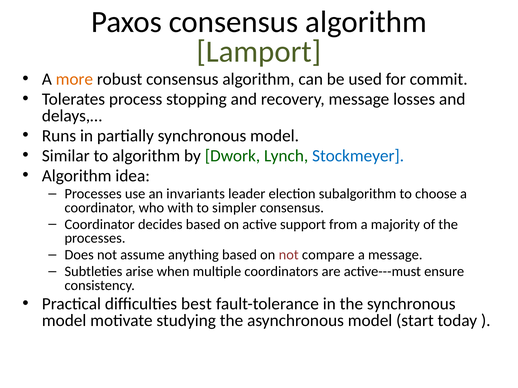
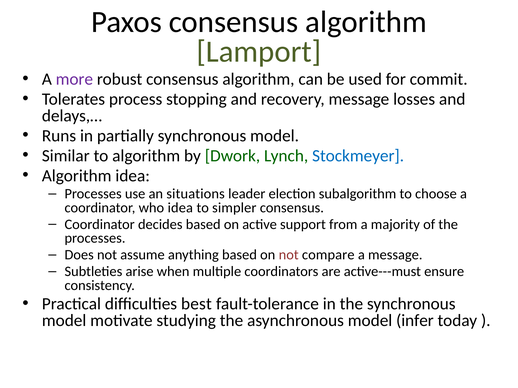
more colour: orange -> purple (74, 79)
invariants: invariants -> situations (196, 194)
who with: with -> idea (180, 208)
start: start -> infer (415, 321)
